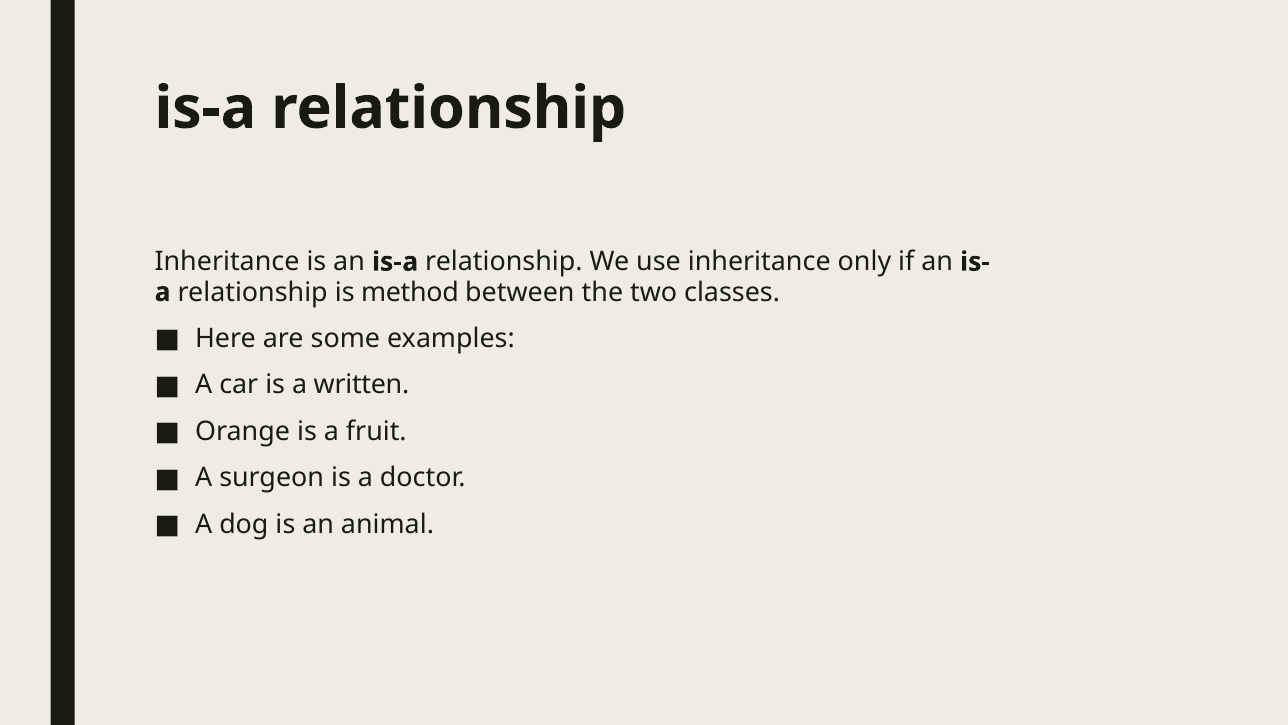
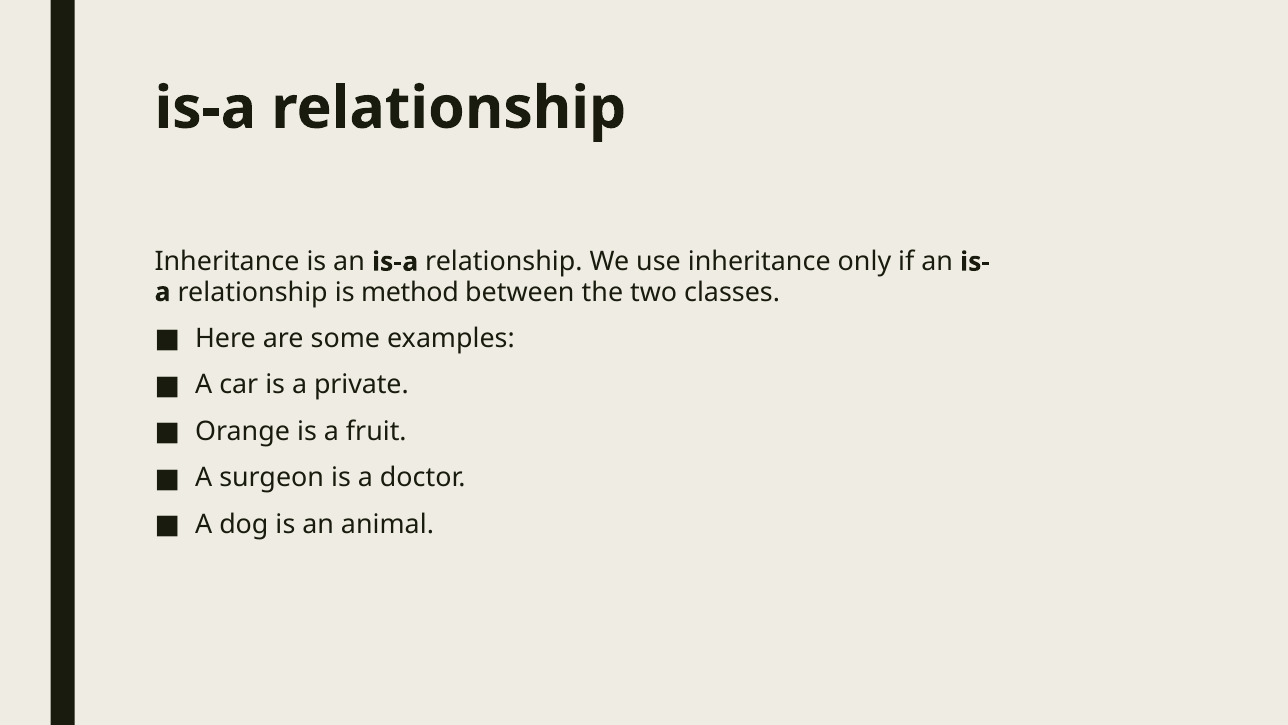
written: written -> private (361, 385)
